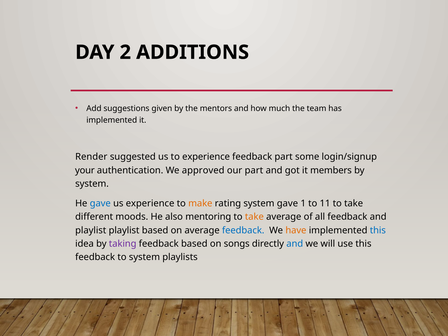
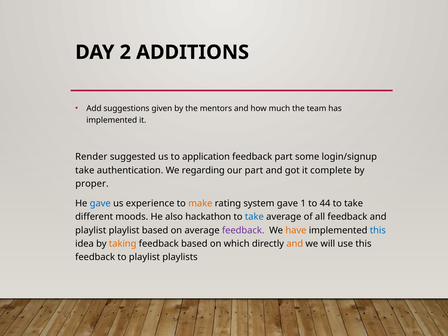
to experience: experience -> application (206, 157)
your: your -> take (85, 170)
approved: approved -> regarding (203, 170)
members: members -> complete (331, 170)
system: system -> proper (92, 184)
11: 11 -> 44 (325, 203)
mentoring: mentoring -> hackathon (208, 217)
take colour: orange -> blue (254, 217)
feedback colour: blue -> purple (243, 230)
taking colour: purple -> orange (123, 244)
songs: songs -> which (237, 244)
and colour: blue -> orange (295, 244)
to system: system -> playlist (144, 257)
